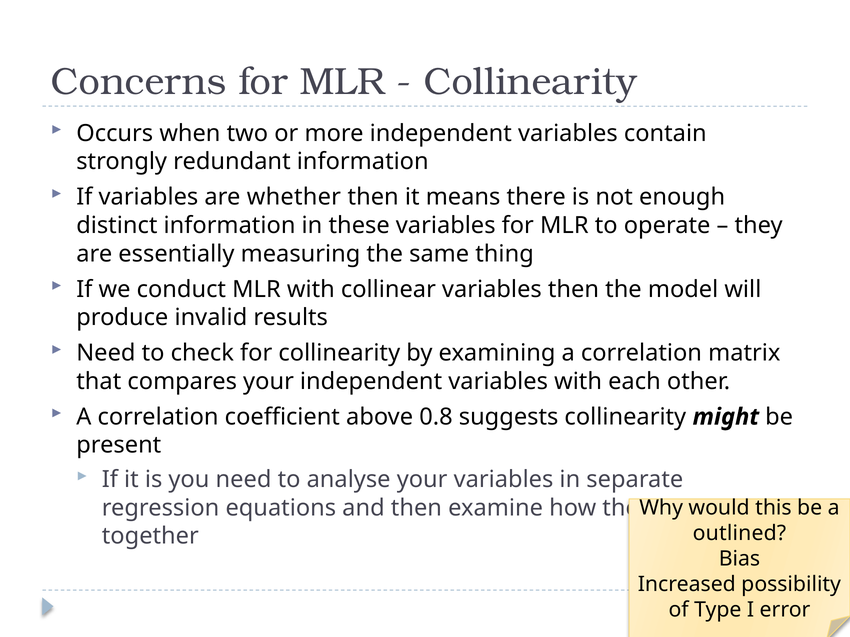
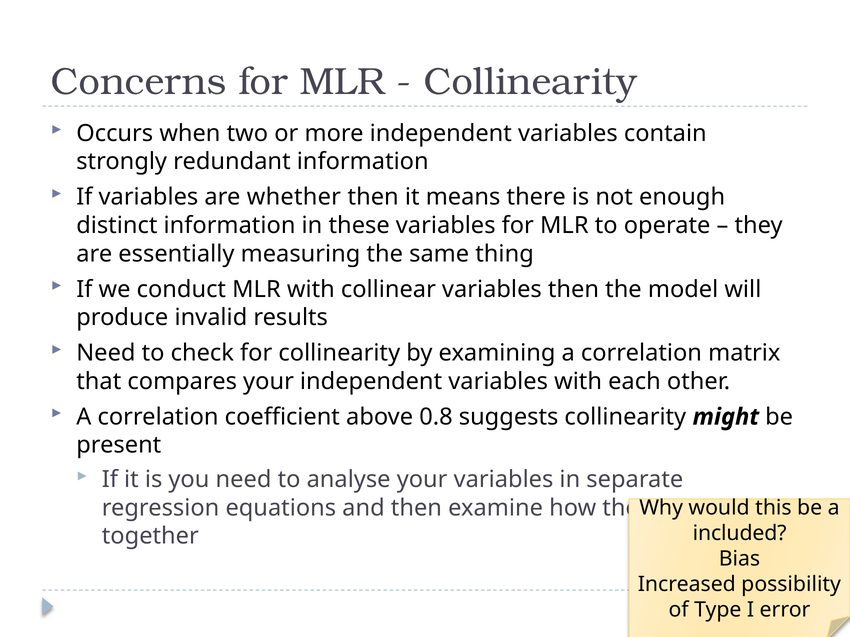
outlined: outlined -> included (740, 534)
